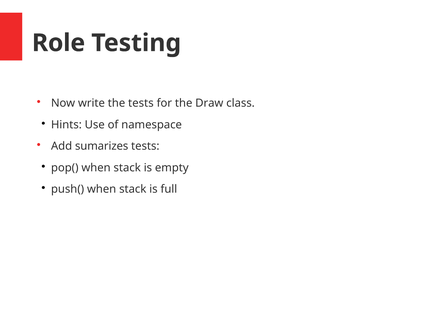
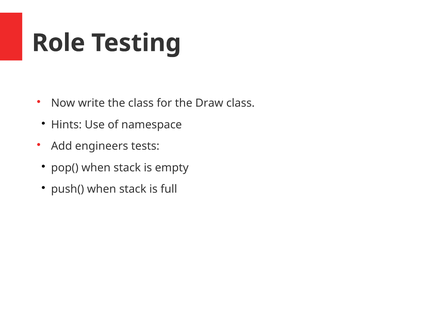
the tests: tests -> class (141, 103)
sumarizes: sumarizes -> engineers (102, 146)
